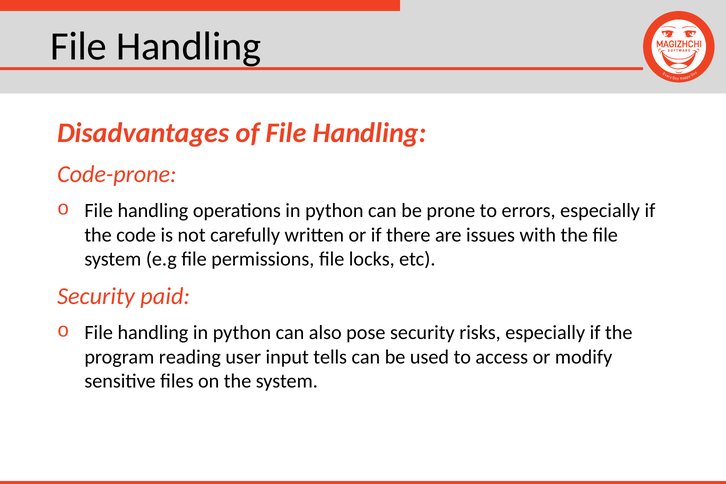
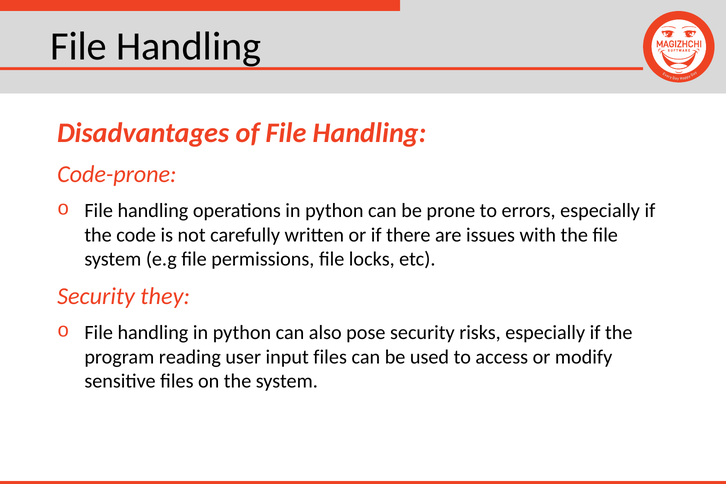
paid: paid -> they (165, 296)
input tells: tells -> files (330, 357)
